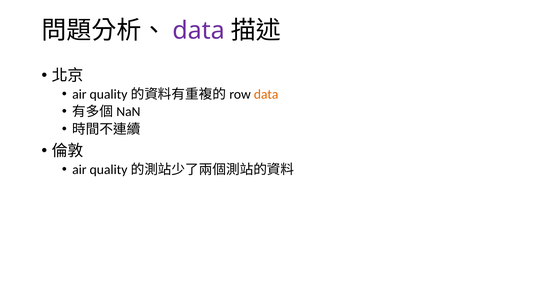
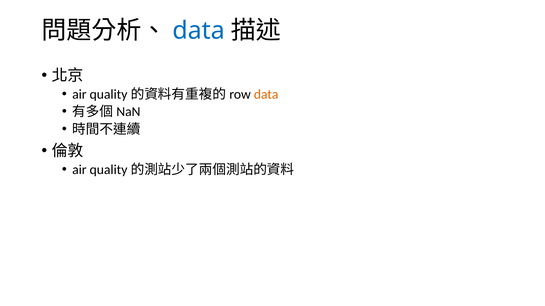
data colour: purple -> blue (199, 31)
